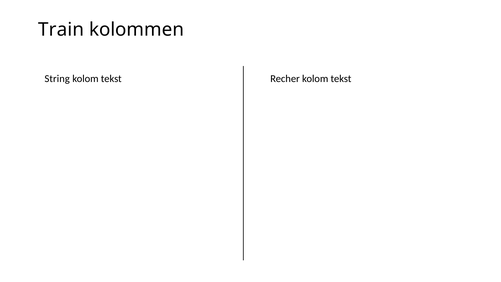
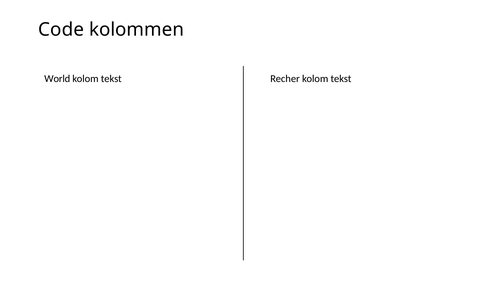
Train: Train -> Code (61, 30)
String: String -> World (57, 79)
